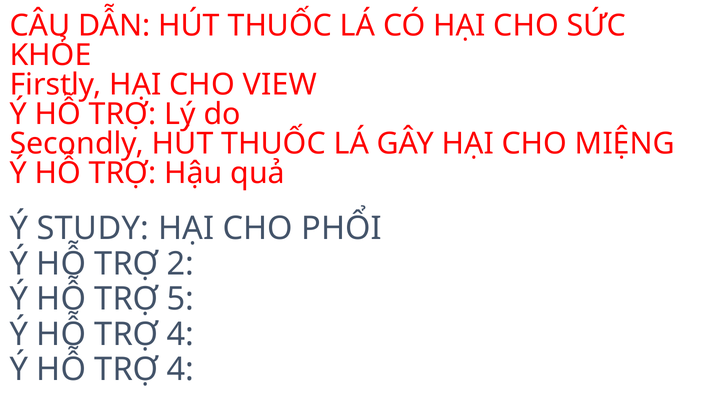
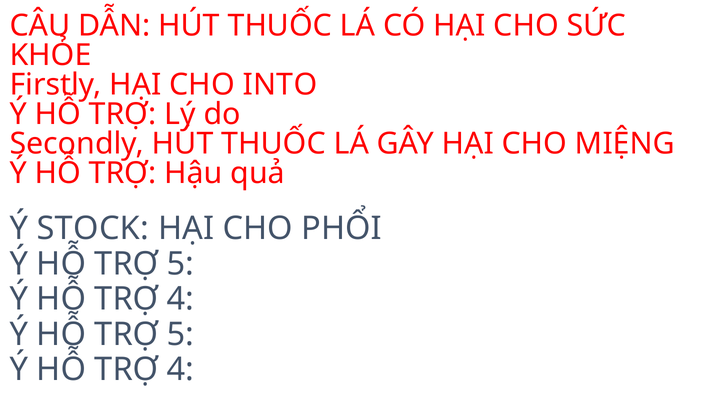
VIEW: VIEW -> INTO (280, 85)
STUDY: STUDY -> STOCK (93, 229)
2: 2 -> 5 (181, 264)
5: 5 -> 4 (181, 299)
4: 4 -> 5 (181, 334)
